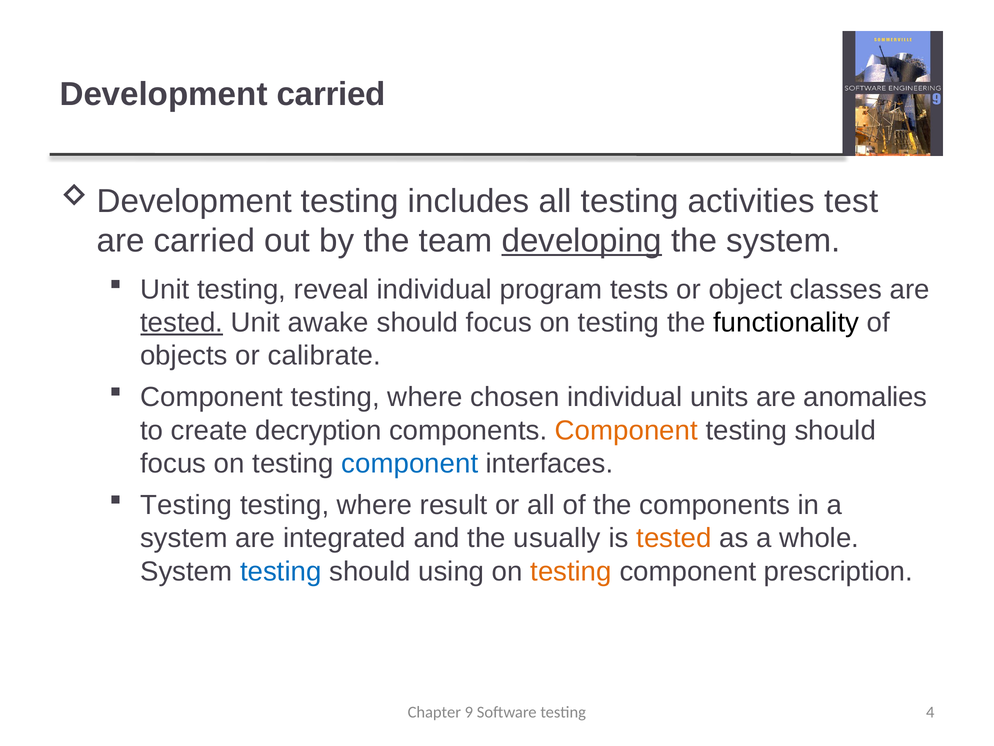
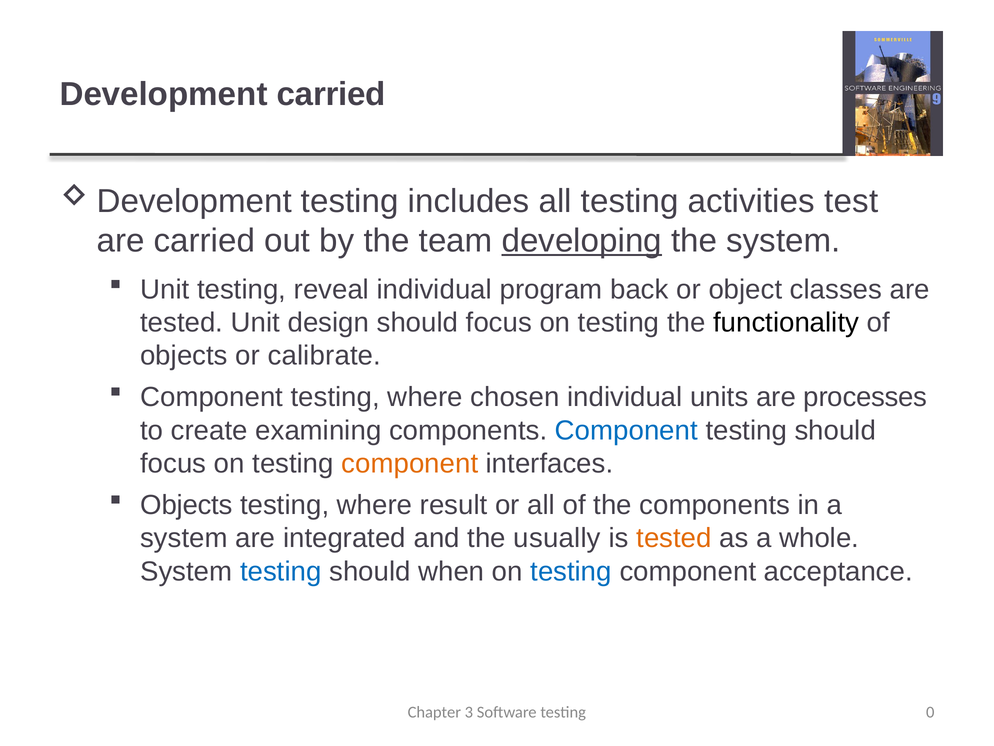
tests: tests -> back (639, 289)
tested underline: present -> none (182, 322)
awake: awake -> design (328, 322)
anomalies: anomalies -> processes (865, 397)
decryption: decryption -> examining (318, 430)
Component colour: orange -> blue (626, 430)
component colour: blue -> orange (410, 463)
Testing: Testing -> Objects (186, 505)
using: using -> when (451, 571)
testing colour: orange -> blue (571, 571)
prescription: prescription -> acceptance (838, 571)
9: 9 -> 3 (469, 712)
4: 4 -> 0 (930, 712)
